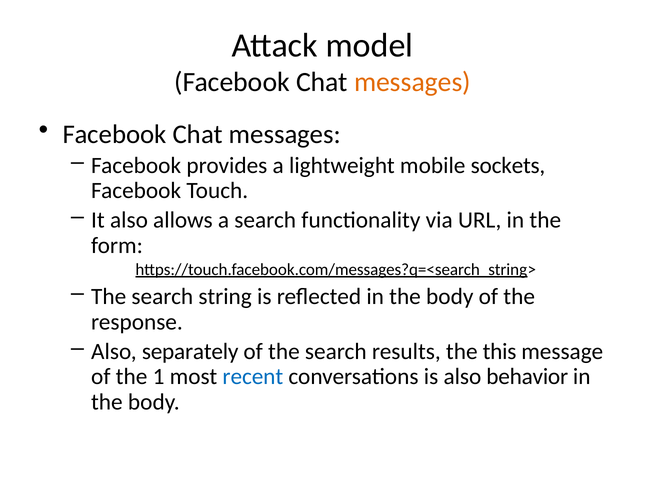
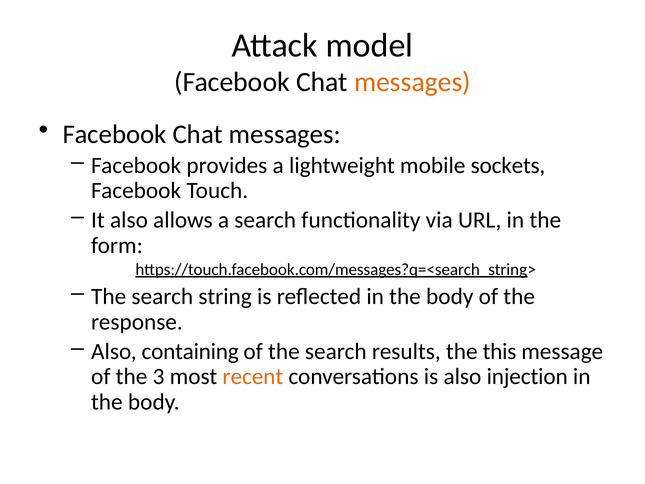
separately: separately -> containing (190, 351)
1: 1 -> 3 (159, 377)
recent colour: blue -> orange (253, 377)
behavior: behavior -> injection (527, 377)
